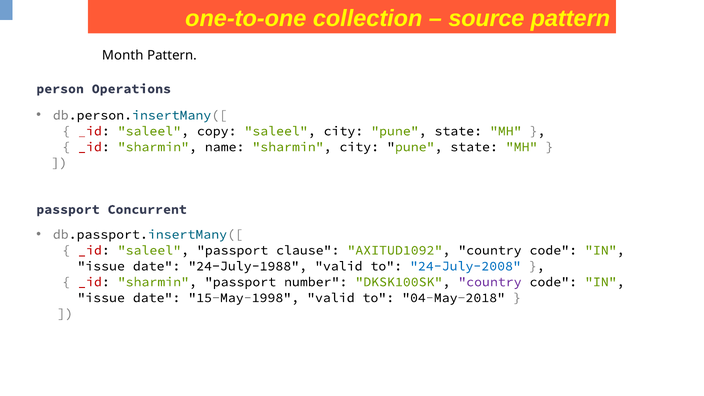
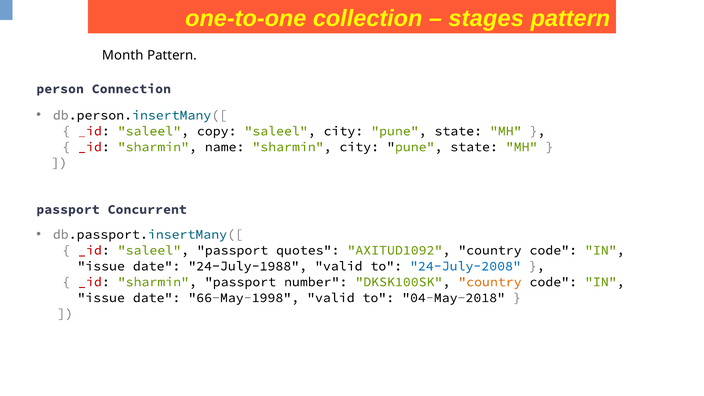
source: source -> stages (486, 18)
Operations: Operations -> Connection (131, 89)
clause: clause -> quotes (308, 250)
country colour: purple -> orange (490, 282)
15-May-1998: 15-May-1998 -> 66-May-1998 (244, 298)
